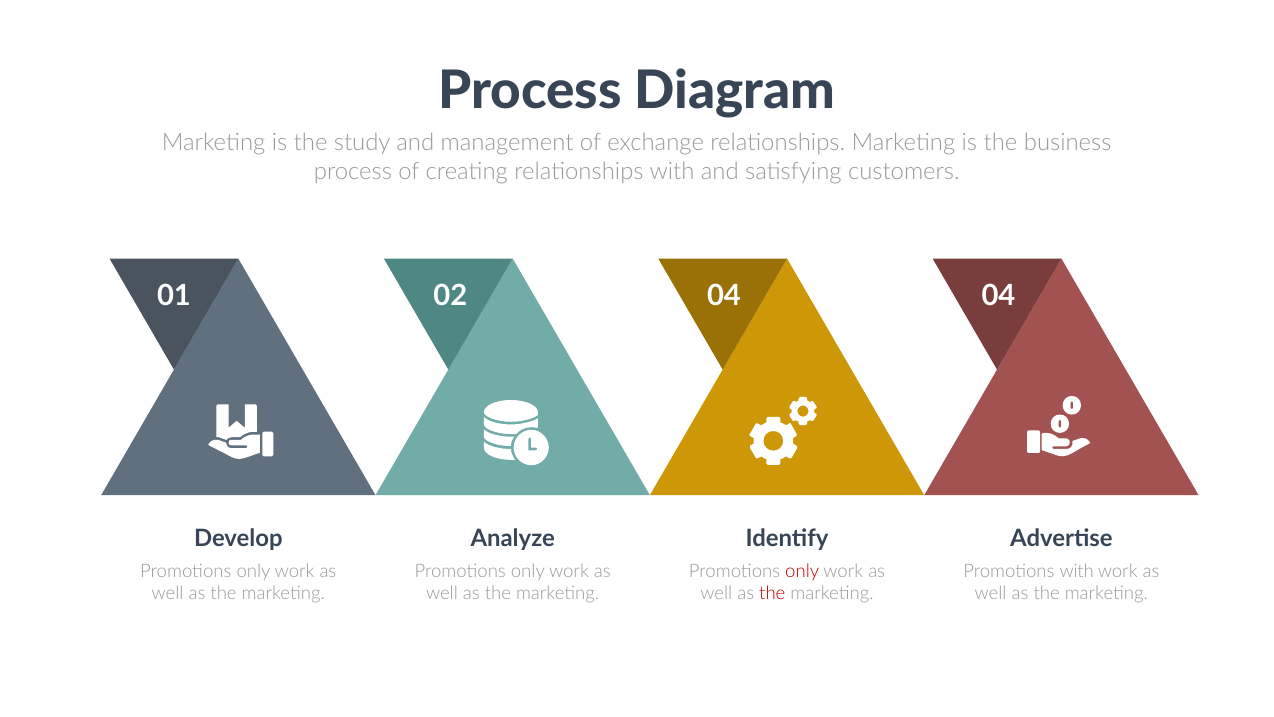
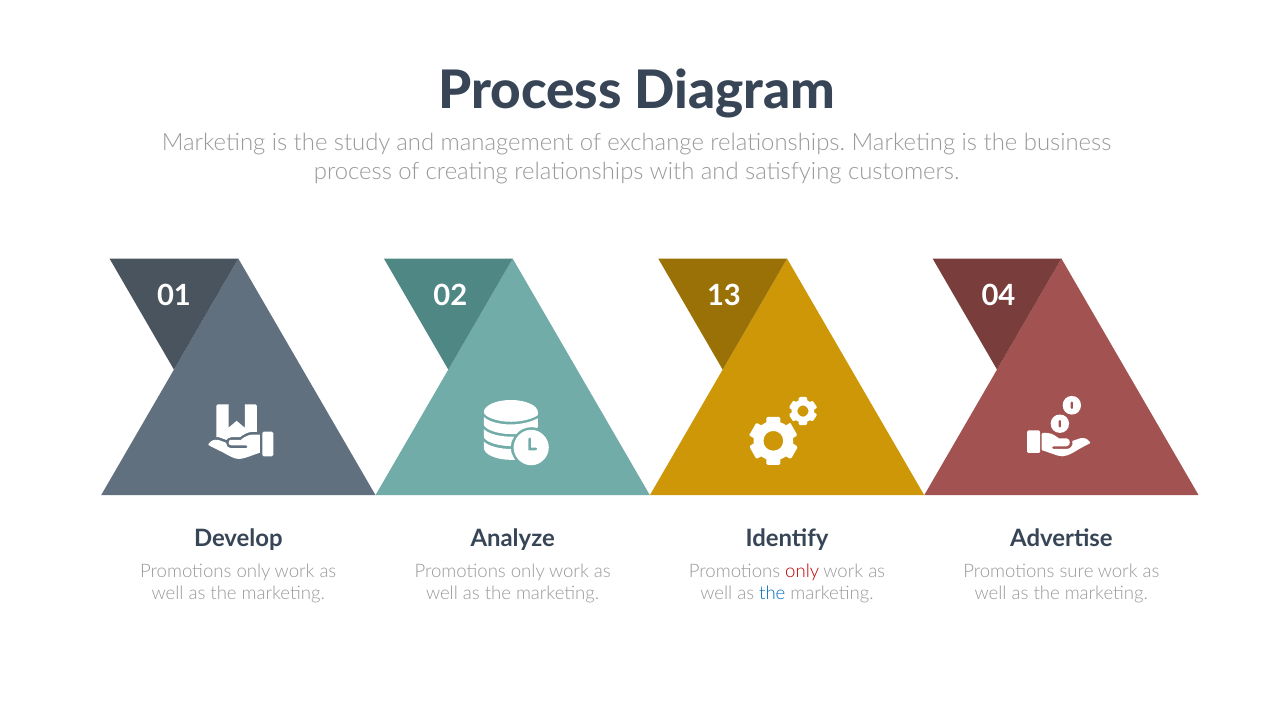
02 04: 04 -> 13 (724, 296)
Promotions with: with -> sure (1077, 571)
the colour: red -> blue (772, 593)
